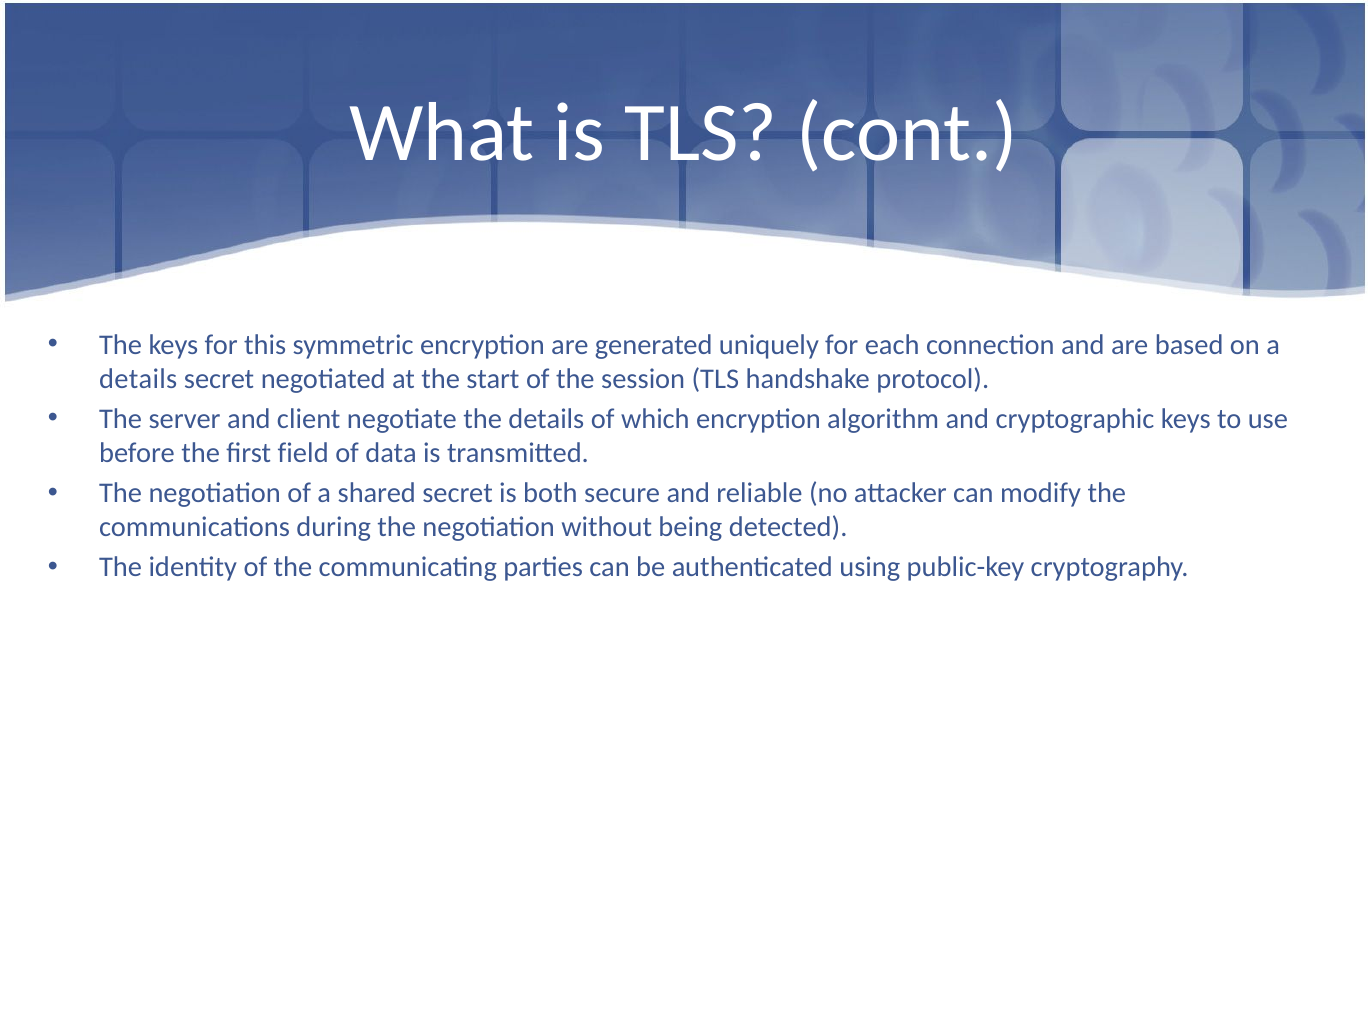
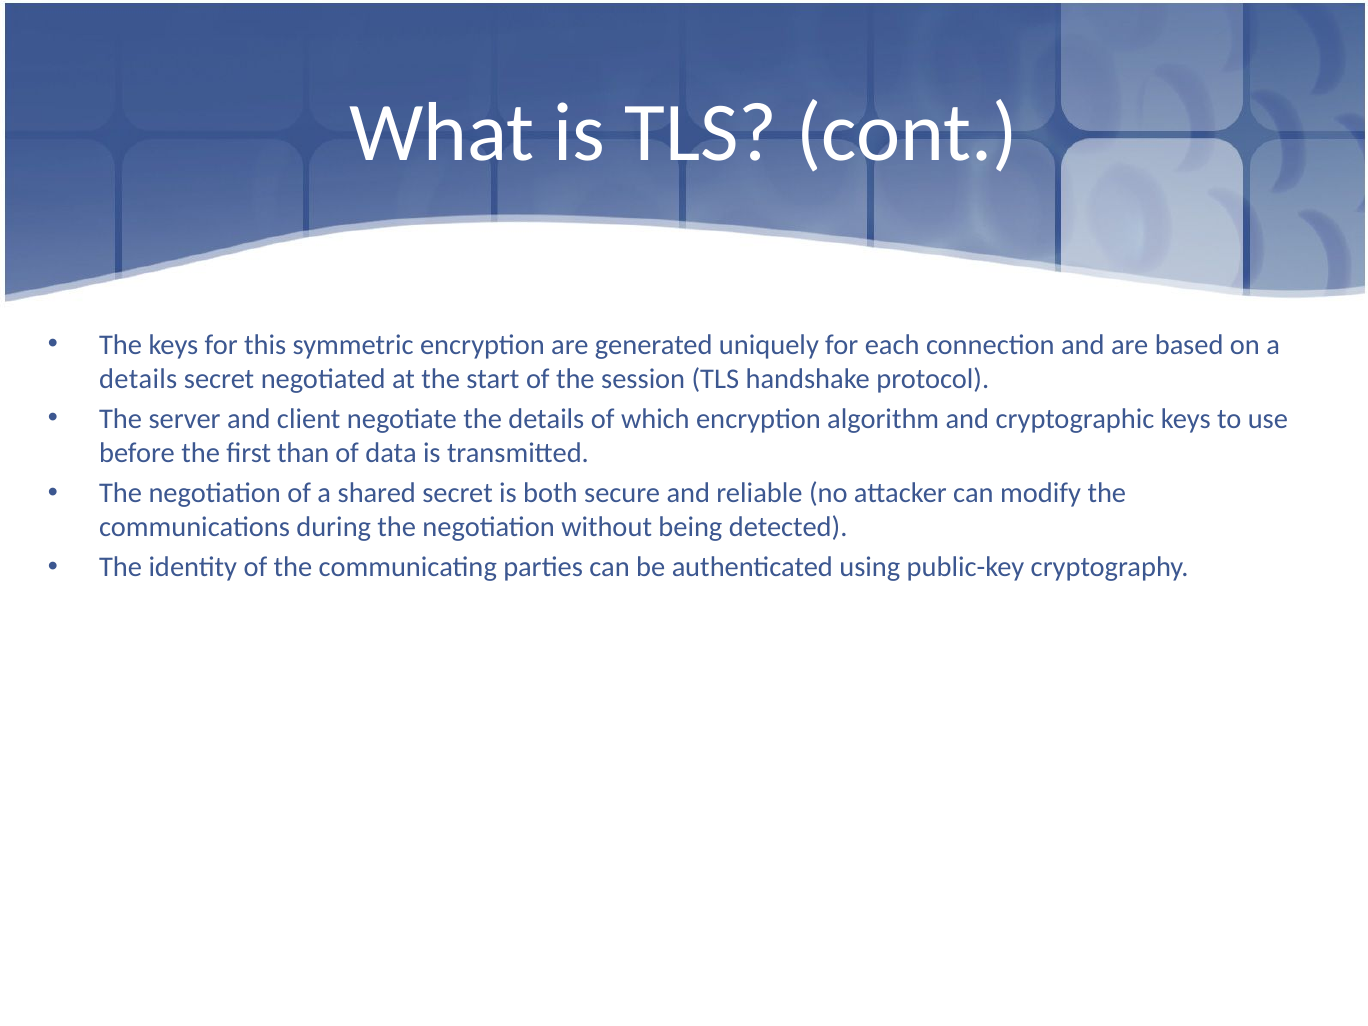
field: field -> than (303, 453)
